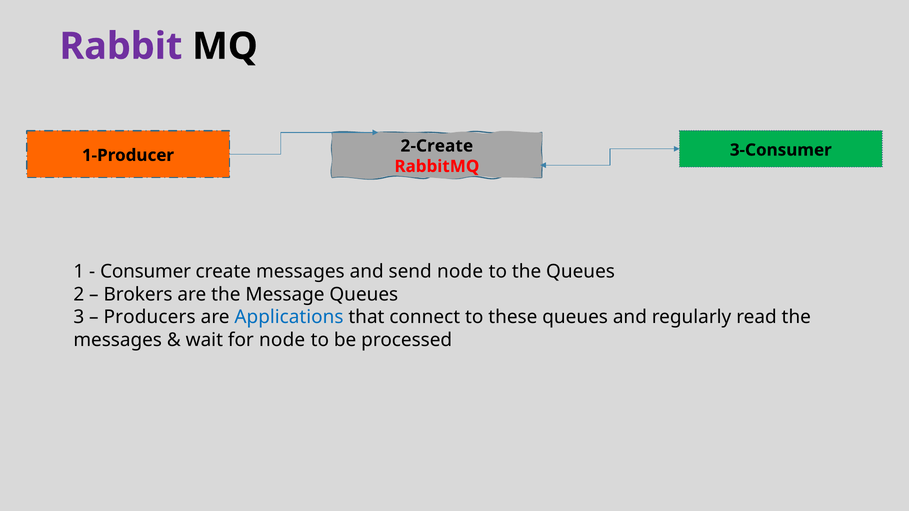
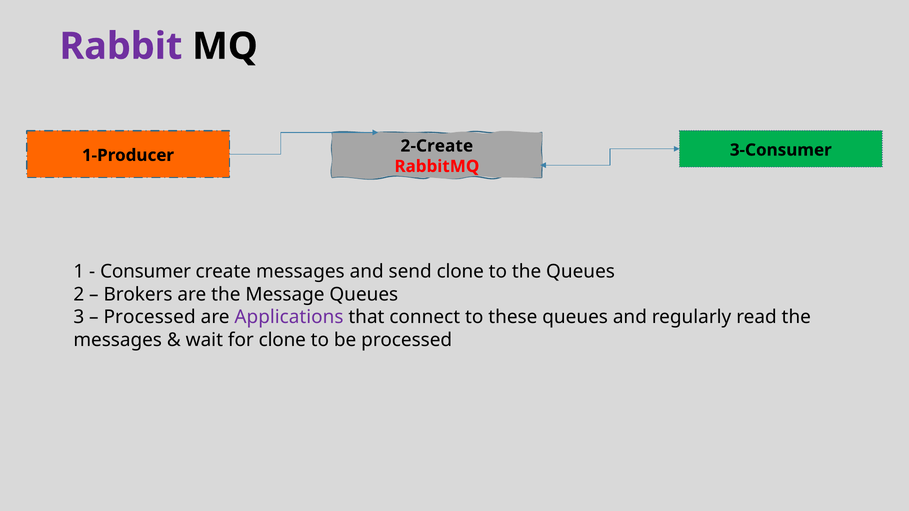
send node: node -> clone (460, 272)
Producers: Producers -> Processed (150, 317)
Applications colour: blue -> purple (289, 317)
for node: node -> clone (282, 340)
